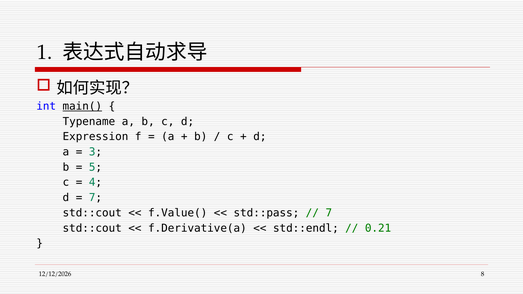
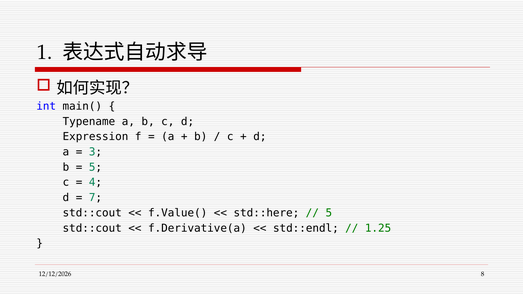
main( underline: present -> none (82, 106)
std::pass: std::pass -> std::here (266, 213)
7: 7 -> 5 (329, 213)
0.21: 0.21 -> 1.25 (378, 228)
